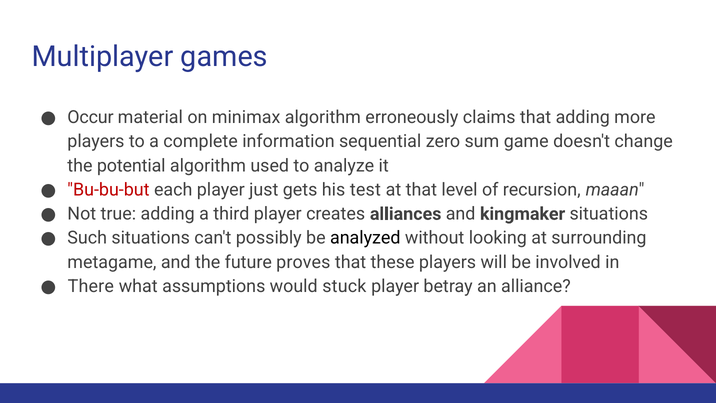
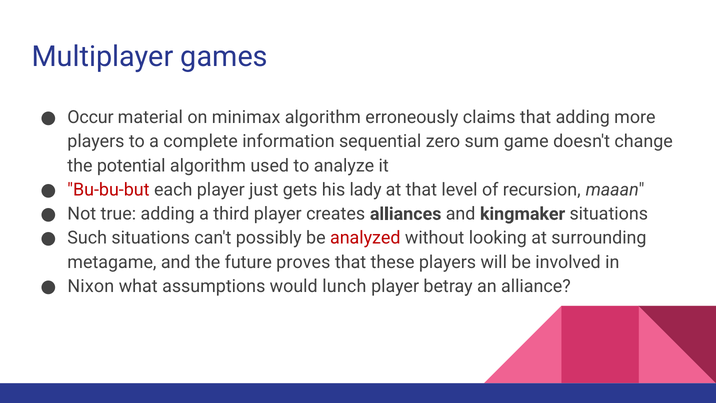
test: test -> lady (366, 190)
analyzed colour: black -> red (365, 238)
There: There -> Nixon (91, 286)
stuck: stuck -> lunch (344, 286)
